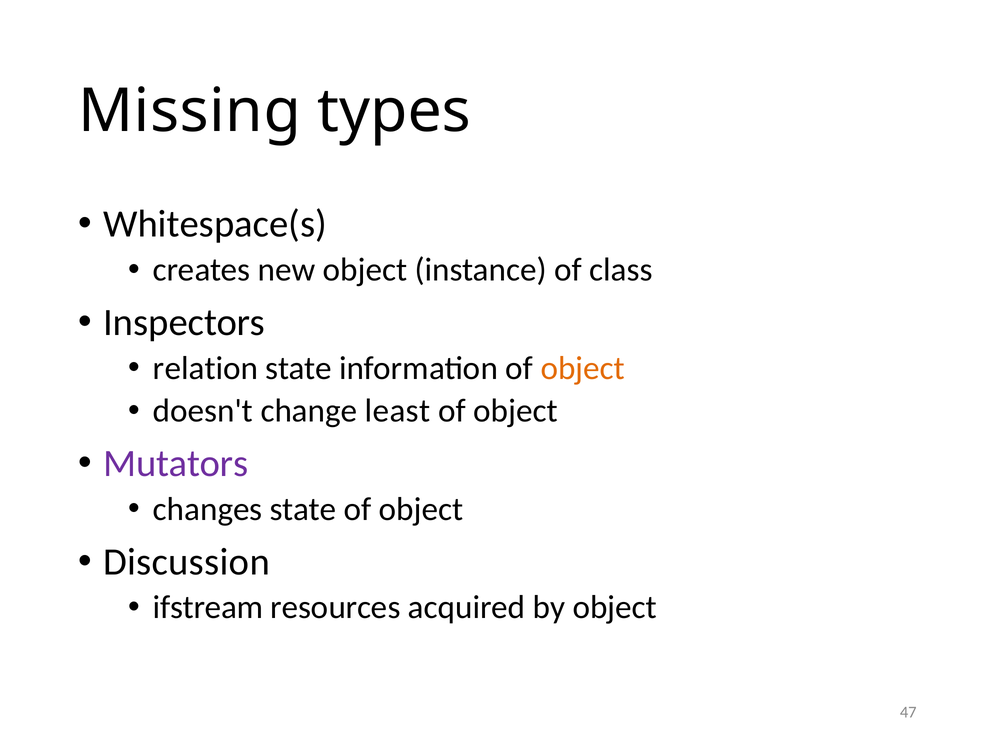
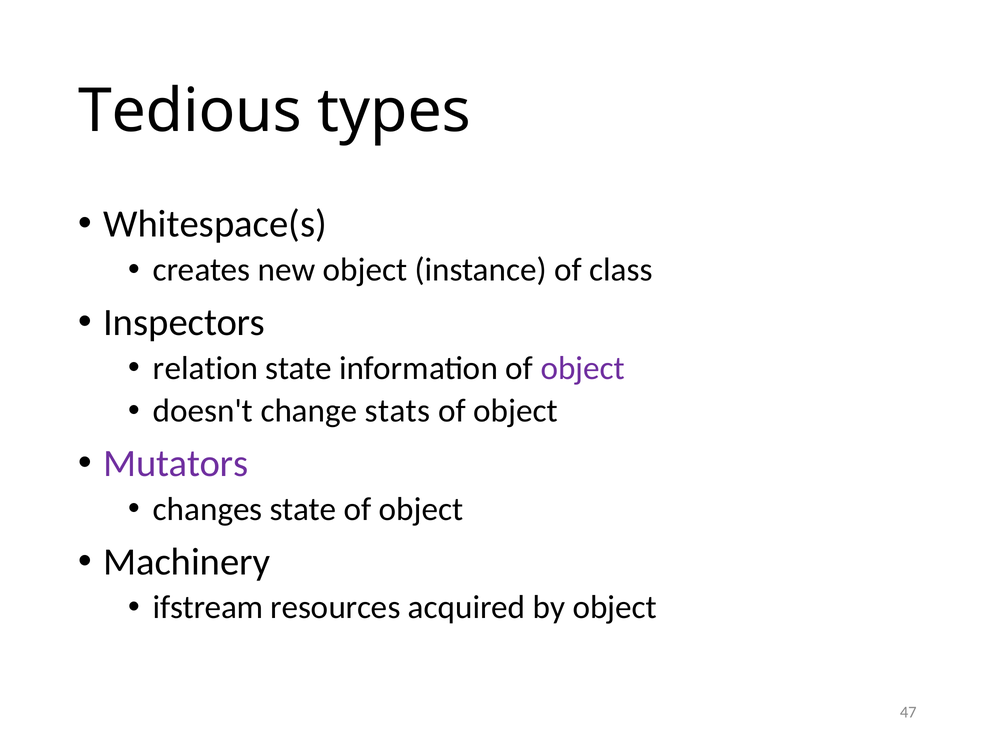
Missing: Missing -> Tedious (190, 111)
object colour: orange -> purple (583, 368)
least: least -> stats (397, 411)
Discussion: Discussion -> Machinery (187, 562)
